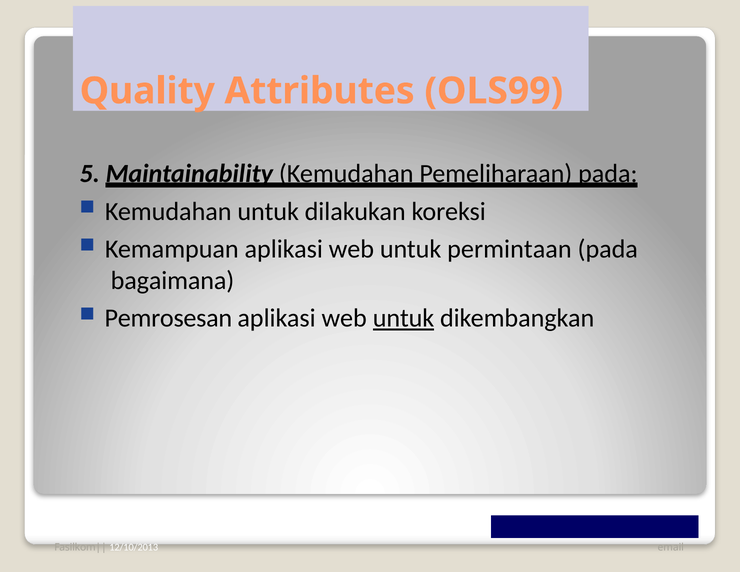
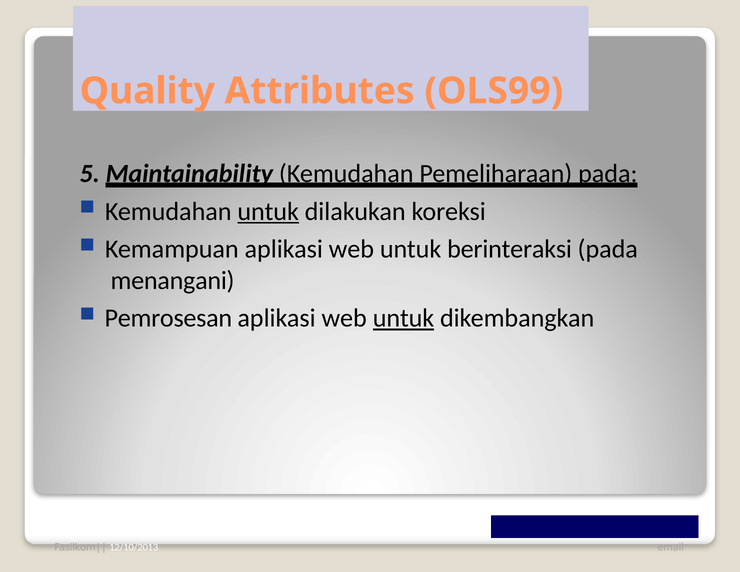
untuk underline: none -> present (268, 211)
permintaan: permintaan -> berinteraksi (510, 249)
bagaimana: bagaimana -> menangani (173, 280)
